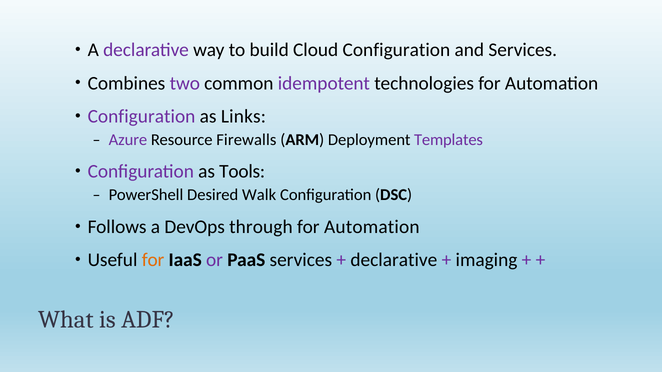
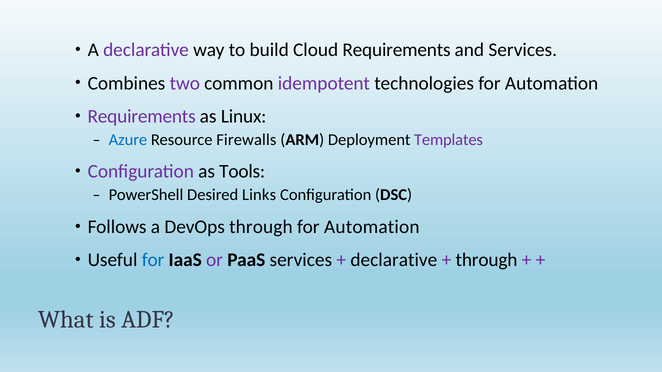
Cloud Configuration: Configuration -> Requirements (396, 50)
Configuration: Configuration -> Requirements (142, 116)
Links: Links -> Linux (244, 116)
Azure colour: purple -> blue (128, 140)
Walk: Walk -> Links (259, 195)
for colour: orange -> blue (153, 260)
imaging: imaging -> through (487, 260)
